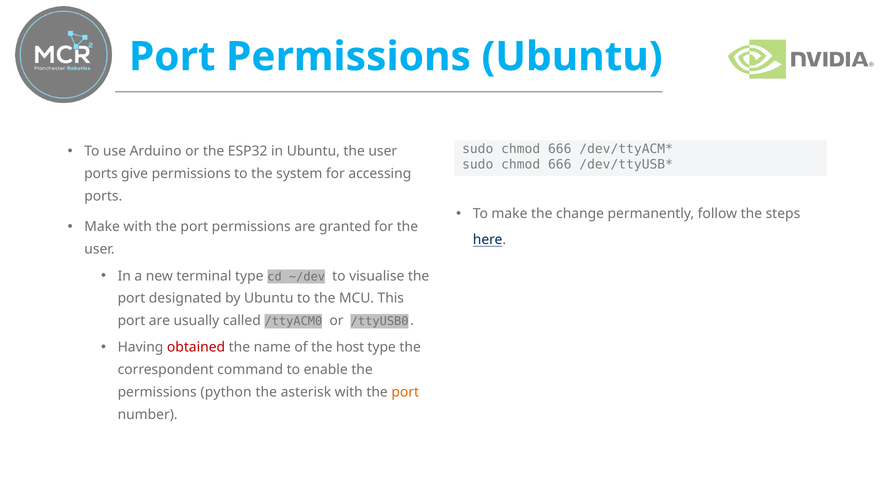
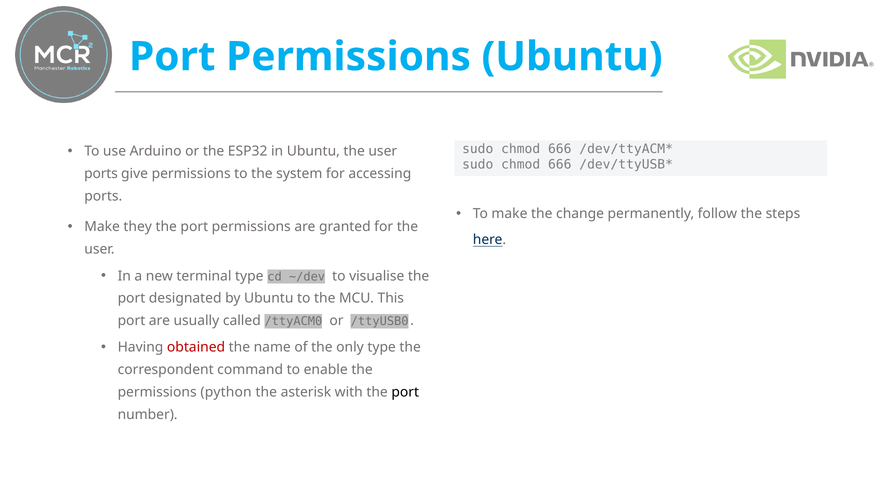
Make with: with -> they (138, 227)
host: host -> only (350, 348)
port colour: orange -> black (405, 393)
